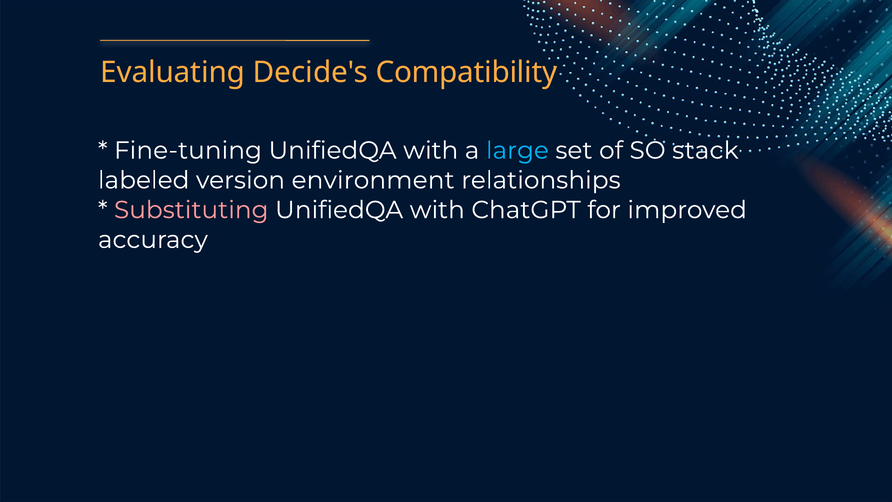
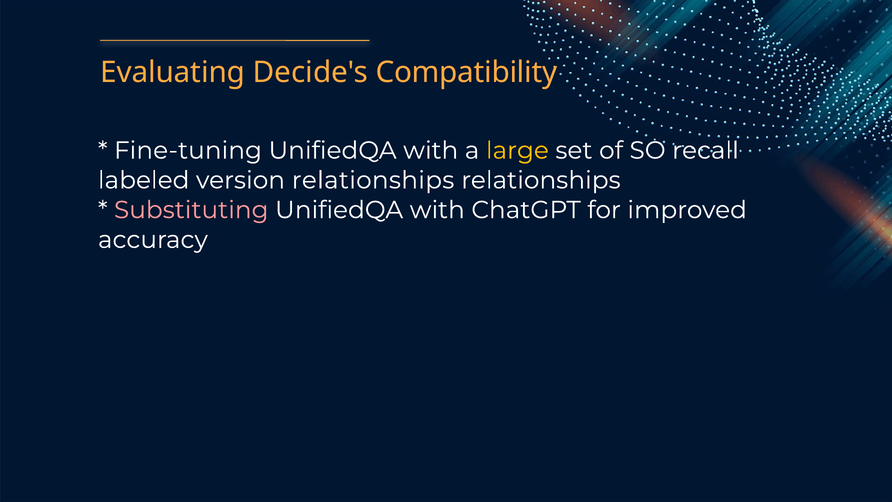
large colour: light blue -> yellow (517, 150)
stack: stack -> recall (705, 150)
version environment: environment -> relationships (373, 180)
